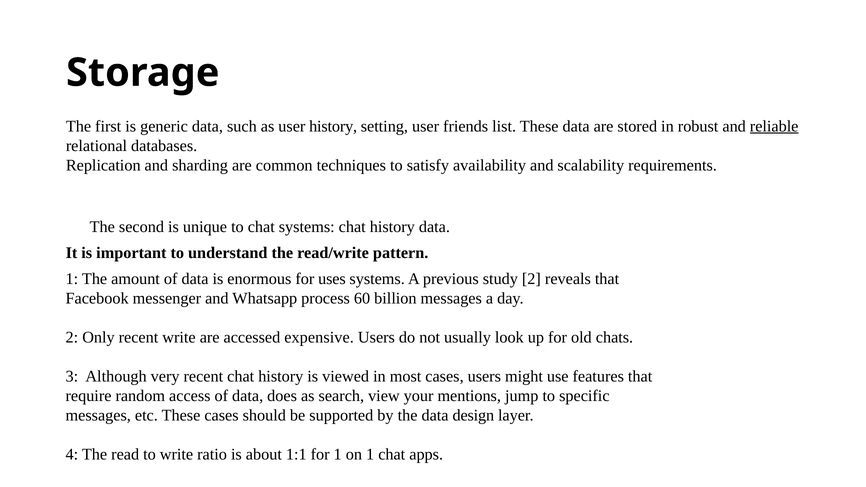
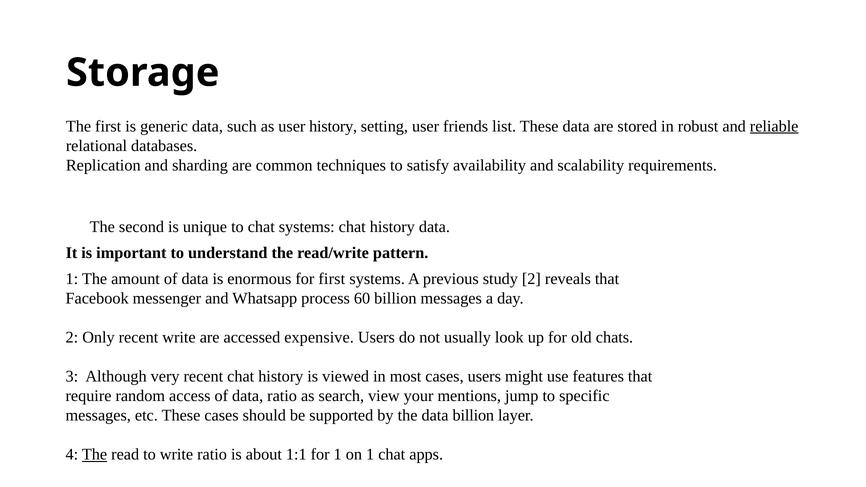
for uses: uses -> first (332, 279)
data does: does -> ratio (282, 396)
data design: design -> billion (473, 416)
The underline: none -> present (95, 455)
